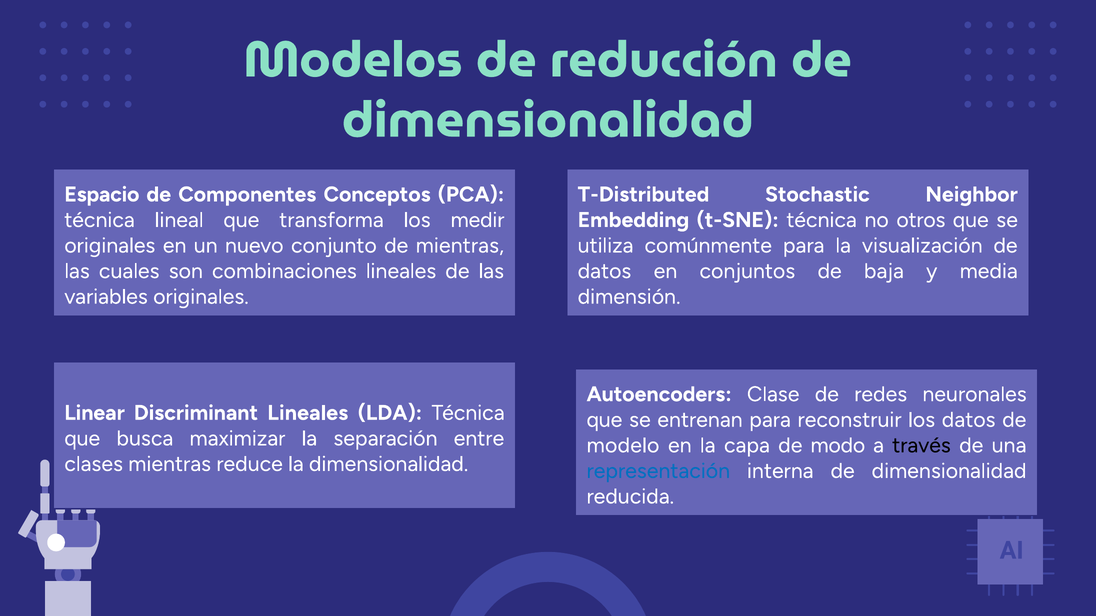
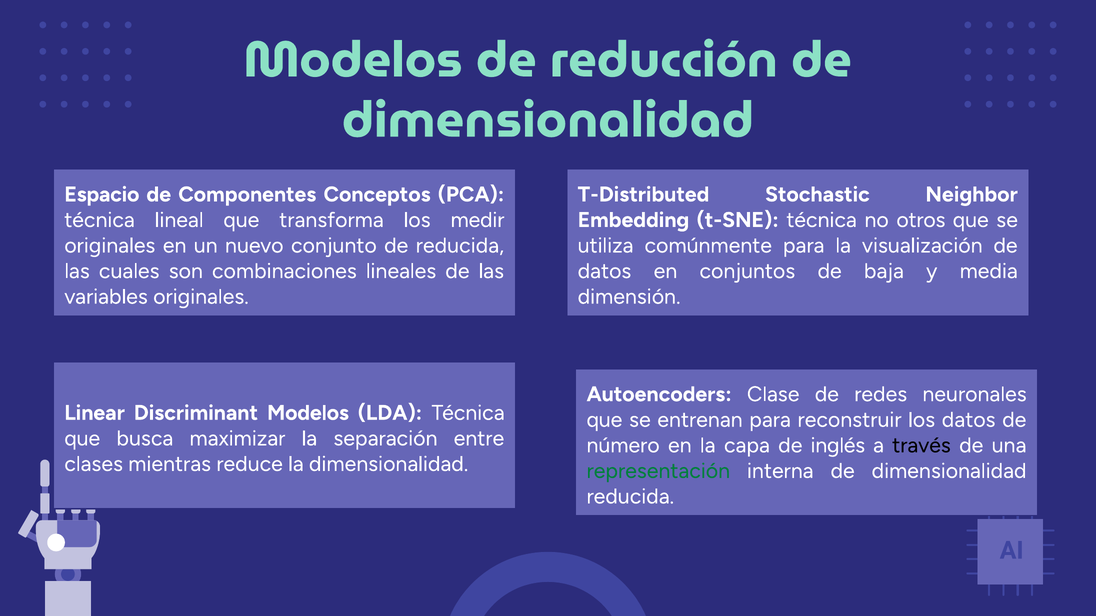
de mientras: mientras -> reducida (460, 246)
Discriminant Lineales: Lineales -> Modelos (308, 413)
modelo: modelo -> número (623, 446)
modo: modo -> inglés (838, 446)
representación colour: blue -> green (658, 471)
